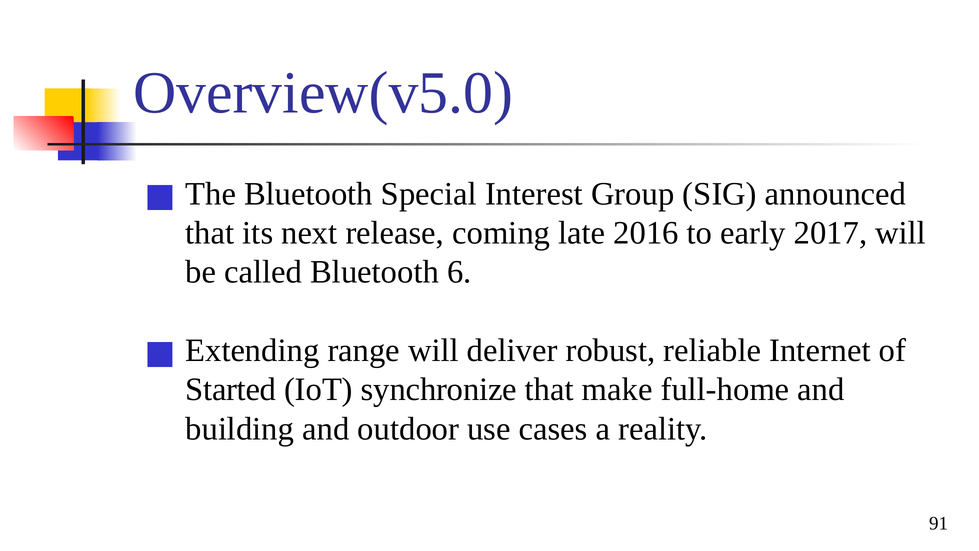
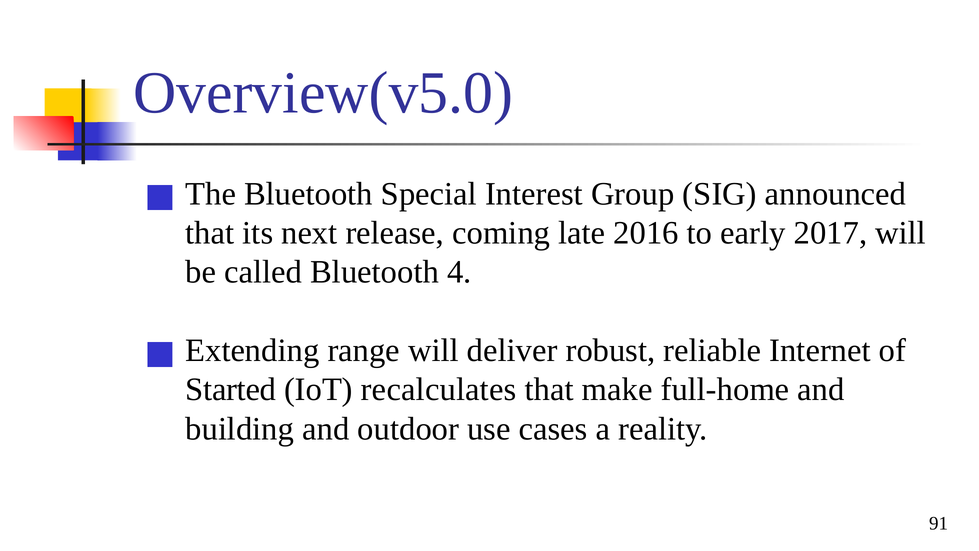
6: 6 -> 4 (459, 272)
synchronize: synchronize -> recalculates (439, 389)
